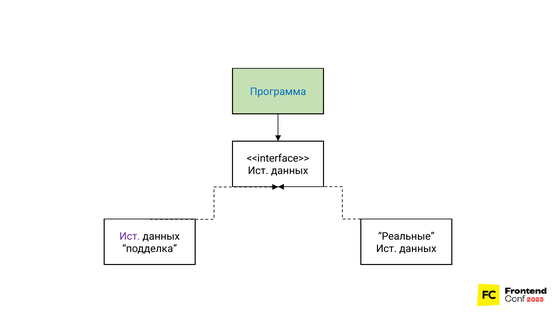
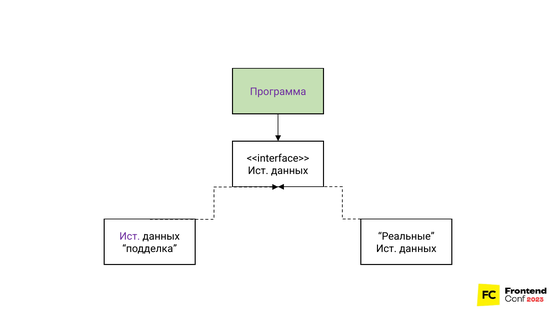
Программа colour: blue -> purple (278, 92)
